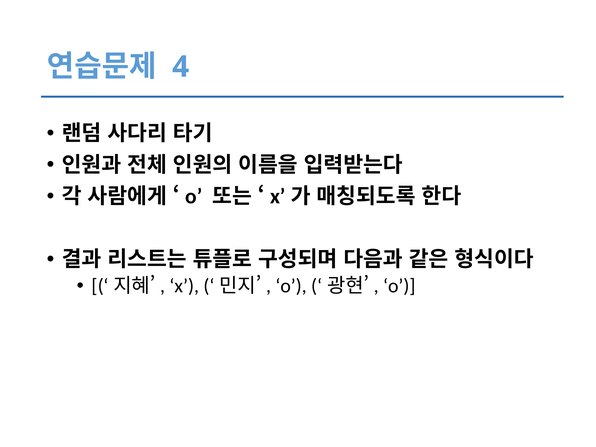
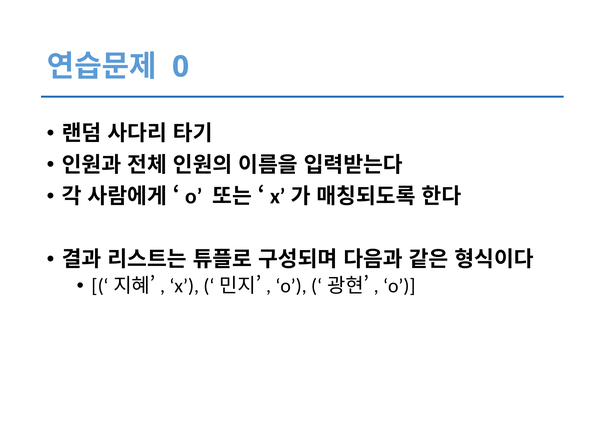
4: 4 -> 0 (181, 67)
